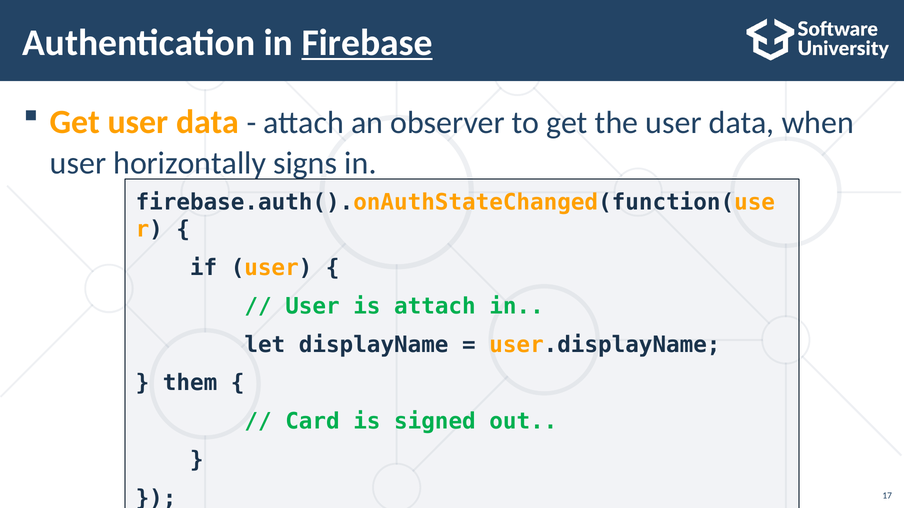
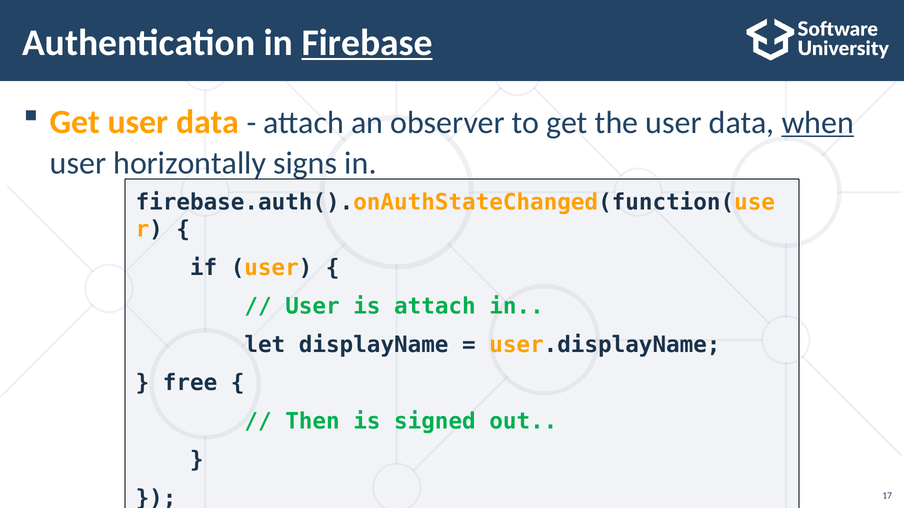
when underline: none -> present (818, 123)
them: them -> free (190, 383)
Card: Card -> Then (312, 422)
